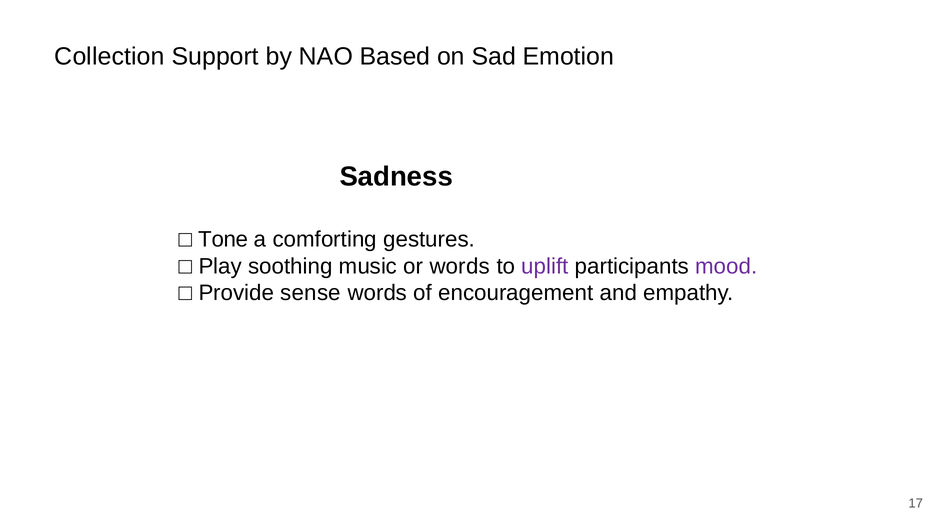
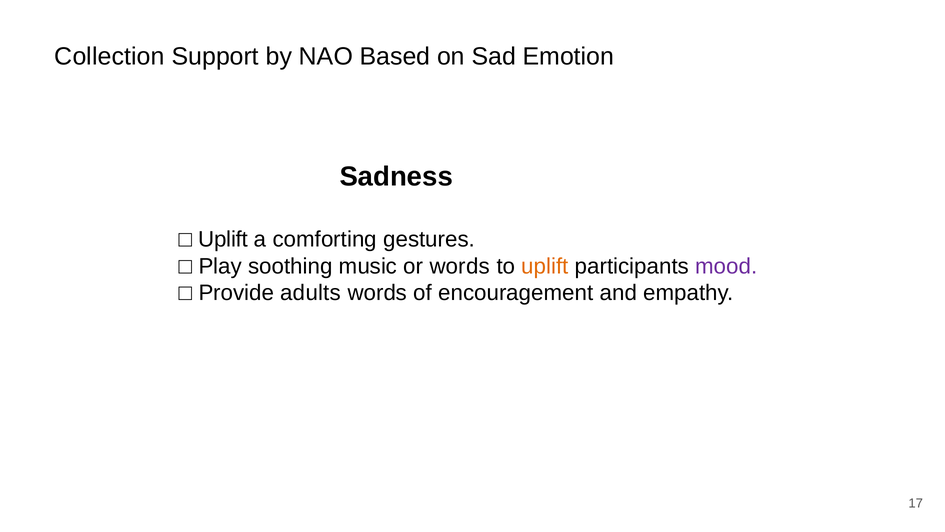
Tone: Tone -> Uplift (223, 239)
uplift colour: purple -> orange (545, 266)
sense: sense -> adults (311, 293)
